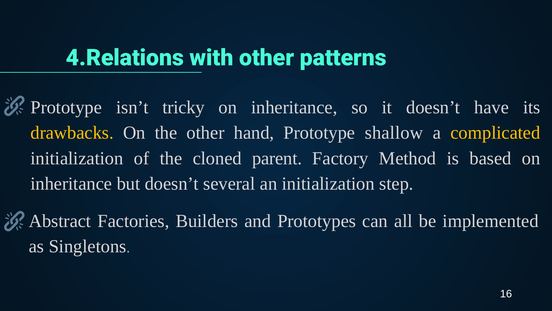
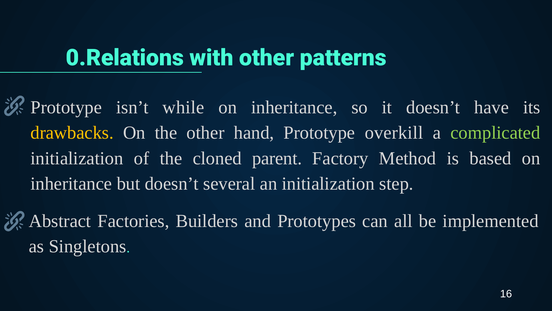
4.Relations: 4.Relations -> 0.Relations (125, 58)
tricky: tricky -> while (183, 107)
shallow: shallow -> overkill (394, 133)
complicated colour: yellow -> light green (495, 133)
